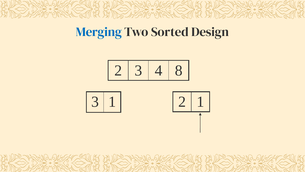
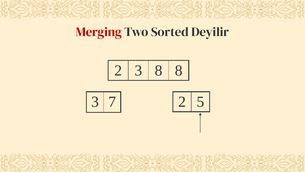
Merging colour: blue -> red (99, 32)
Design: Design -> Deyilir (210, 32)
3 4: 4 -> 8 (159, 70)
3 1: 1 -> 7 (112, 102)
2 1: 1 -> 5 (200, 102)
